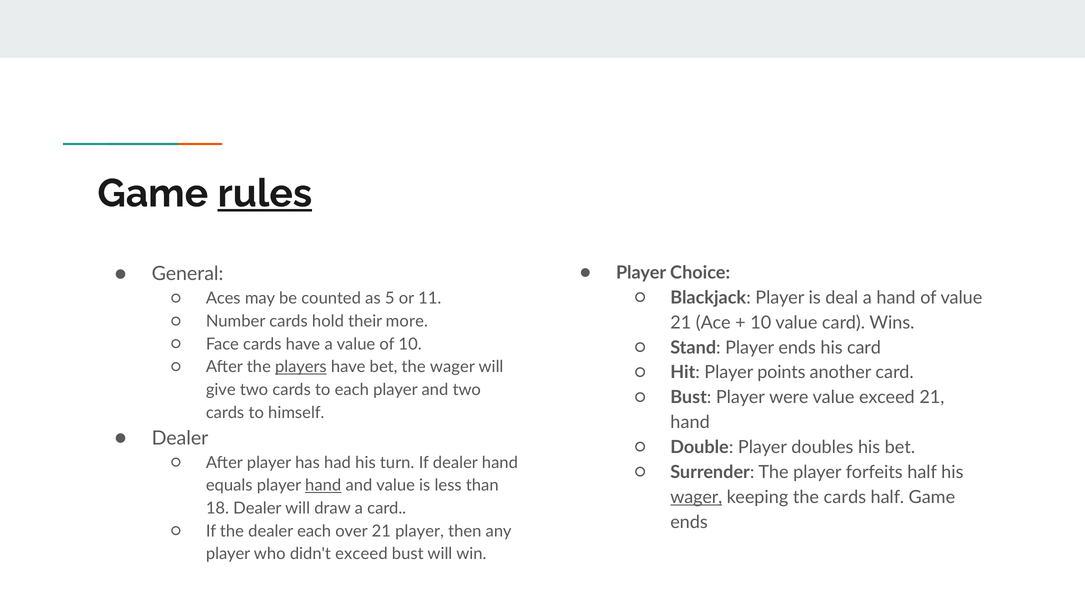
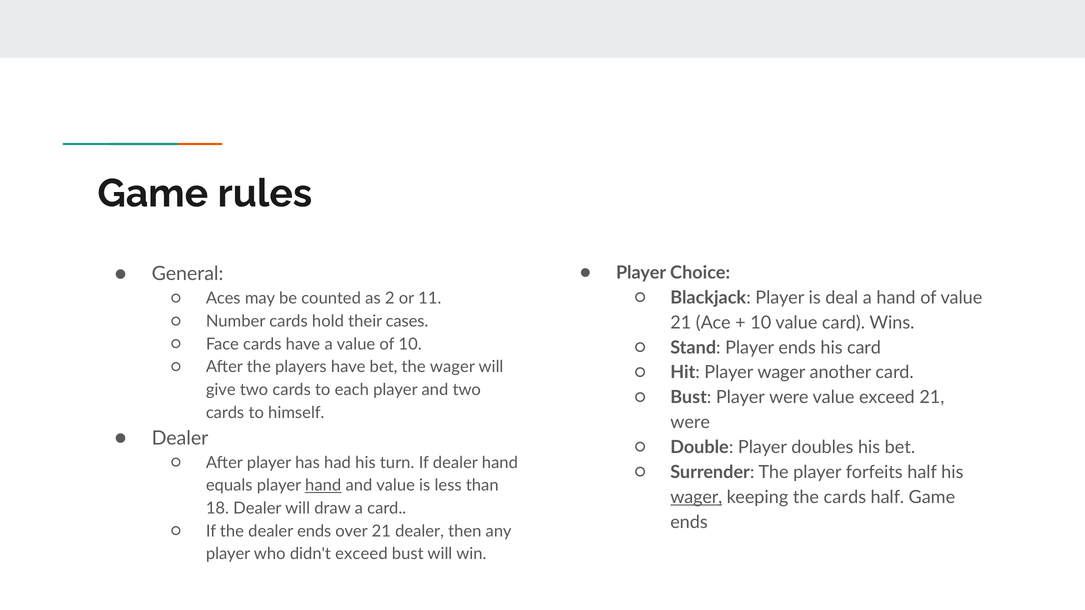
rules underline: present -> none (265, 194)
5: 5 -> 2 (390, 299)
more: more -> cases (407, 321)
players underline: present -> none (301, 367)
Player points: points -> wager (781, 373)
hand: hand -> were (690, 423)
dealer each: each -> ends (314, 531)
21 player: player -> dealer (420, 531)
